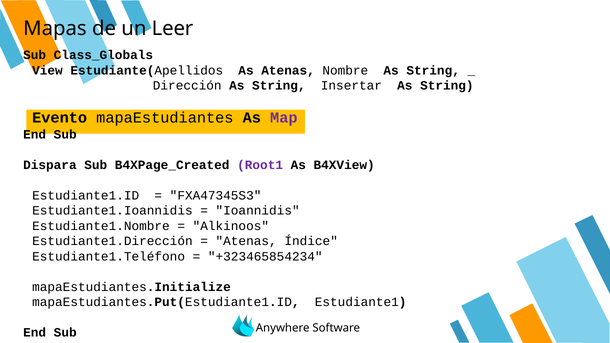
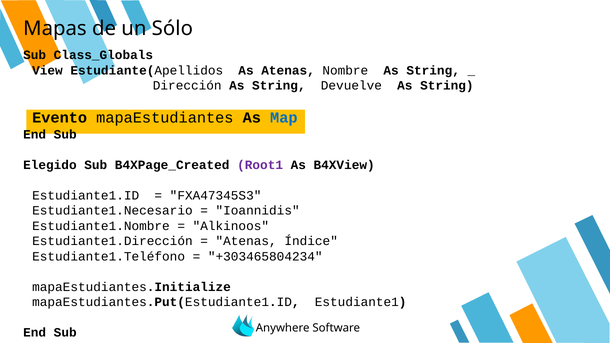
Leer: Leer -> Sólo (172, 28)
Insertar: Insertar -> Devuelve (351, 86)
Map colour: purple -> blue (284, 118)
Dispara: Dispara -> Elegido (50, 165)
Estudiante1.Ioannidis: Estudiante1.Ioannidis -> Estudiante1.Necesario (112, 211)
+323465854234: +323465854234 -> +303465804234 (265, 256)
